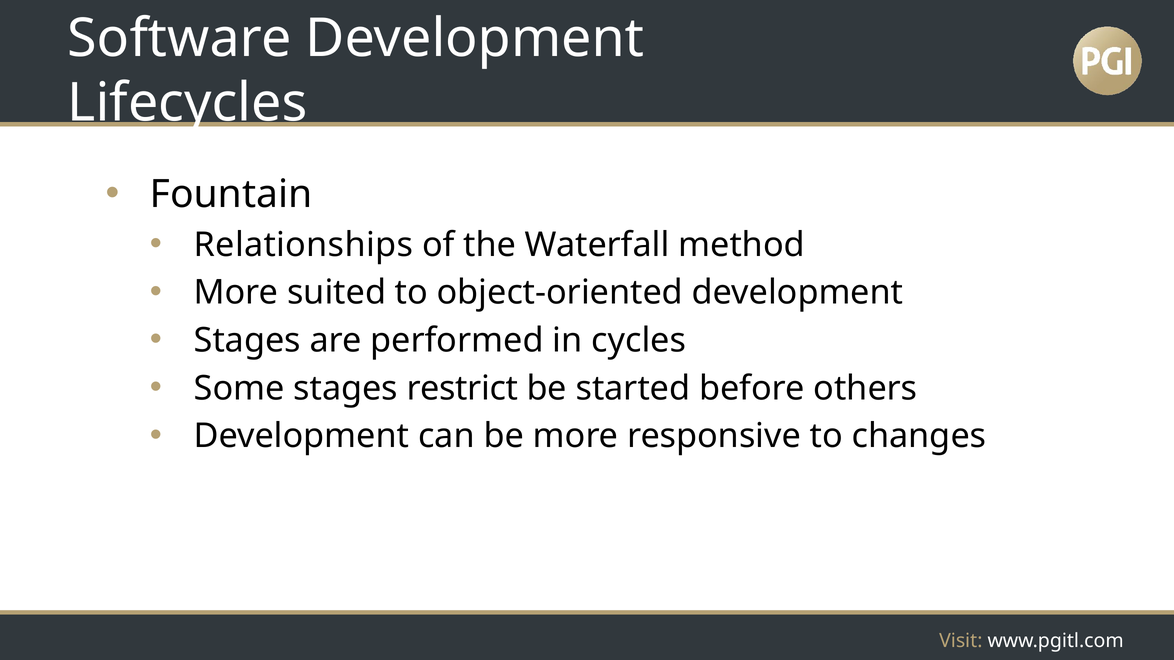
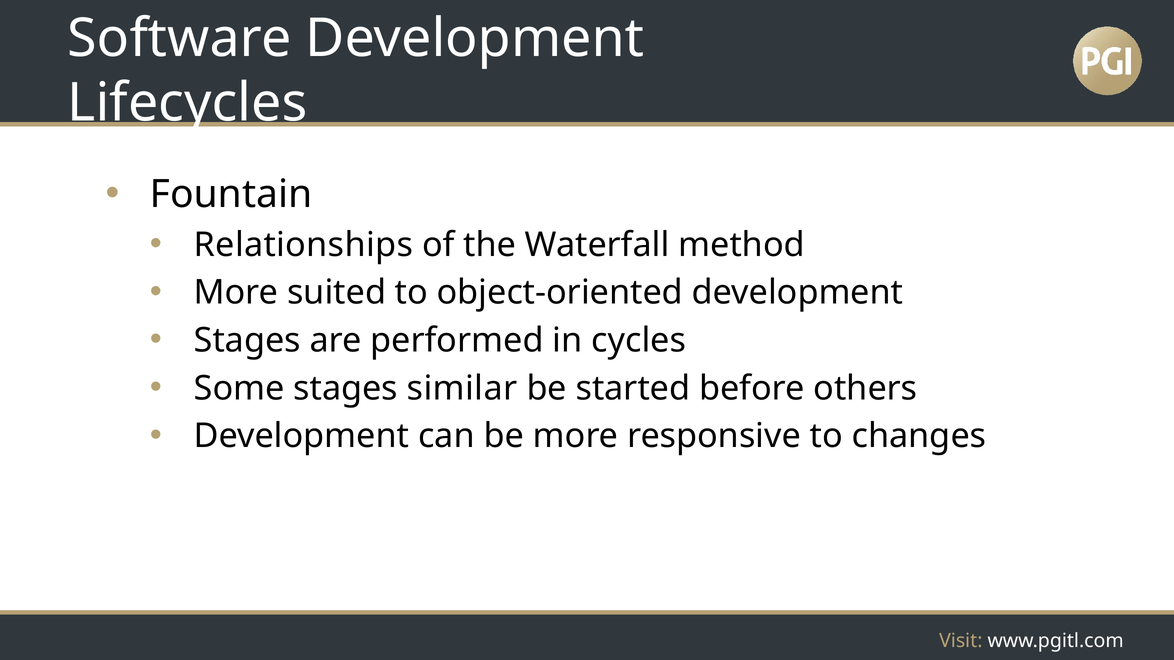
restrict: restrict -> similar (462, 389)
